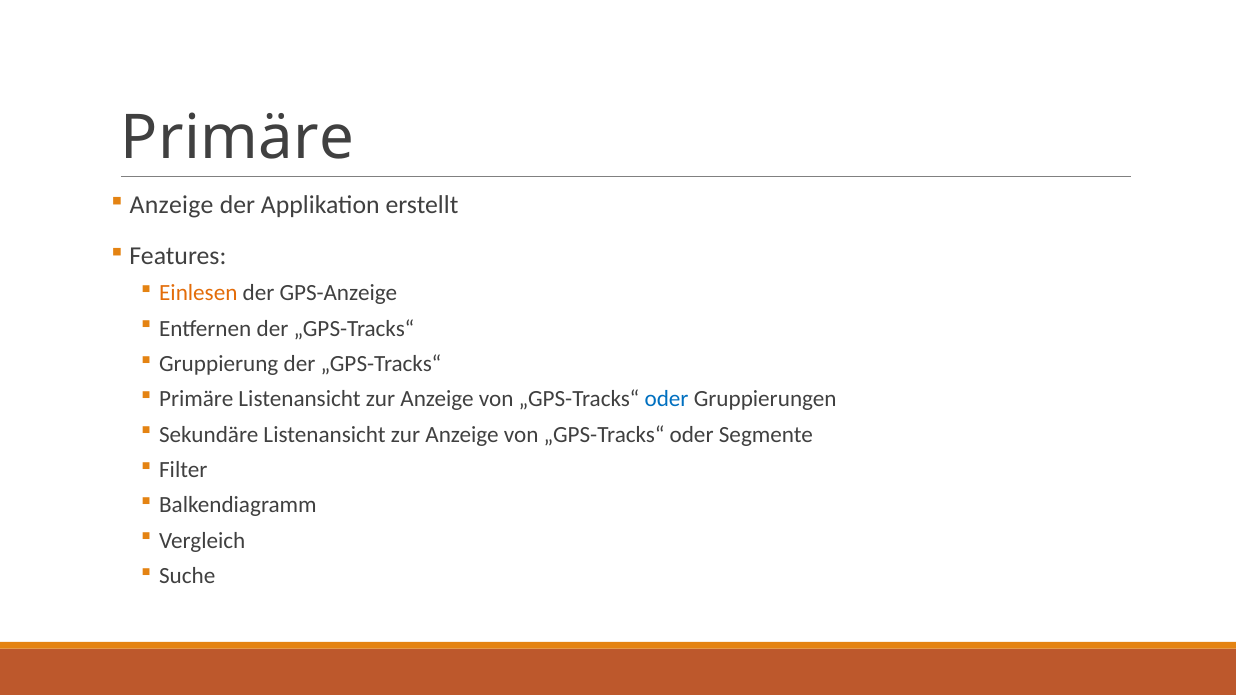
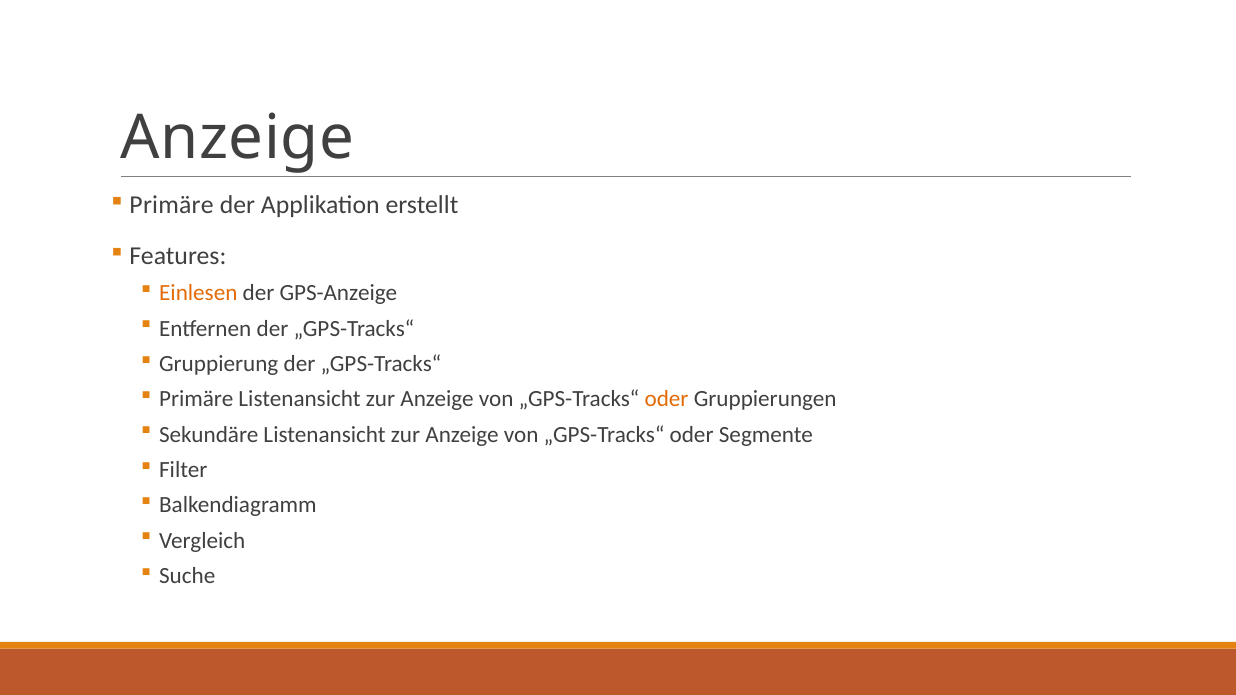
Primäre: Primäre -> Anzeige (237, 138)
Anzeige: Anzeige -> Primäre (172, 206)
oder colour: blue -> orange (667, 399)
